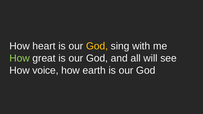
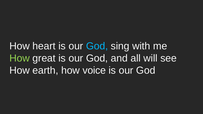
God colour: yellow -> light blue (97, 46)
voice: voice -> earth (45, 71)
earth: earth -> voice (94, 71)
